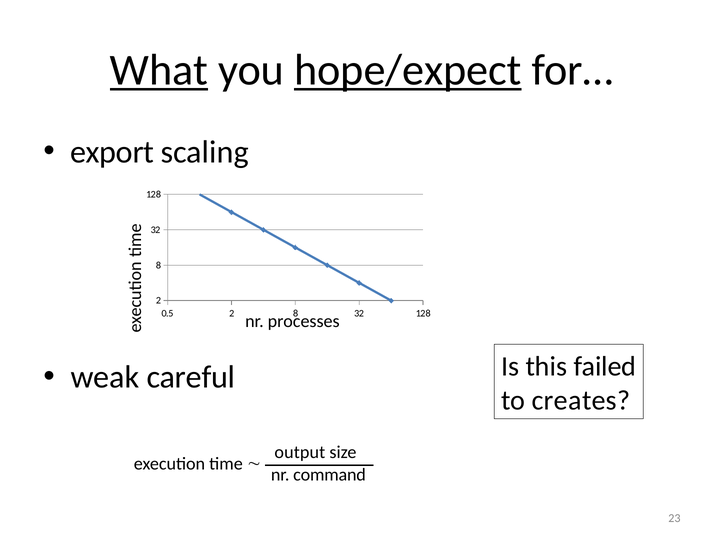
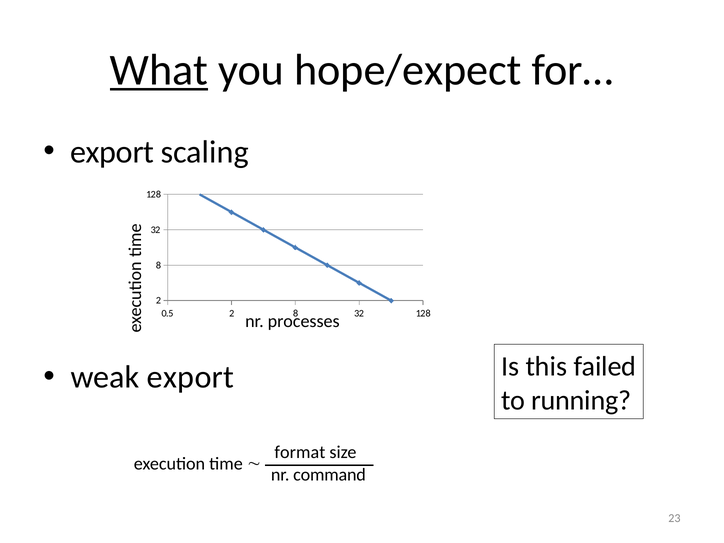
hope/expect underline: present -> none (408, 70)
weak careful: careful -> export (190, 377)
creates: creates -> running (581, 400)
output: output -> format (300, 453)
